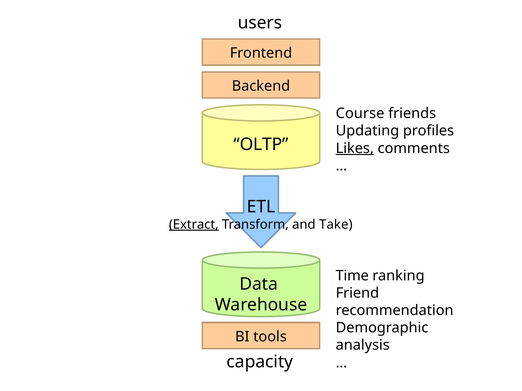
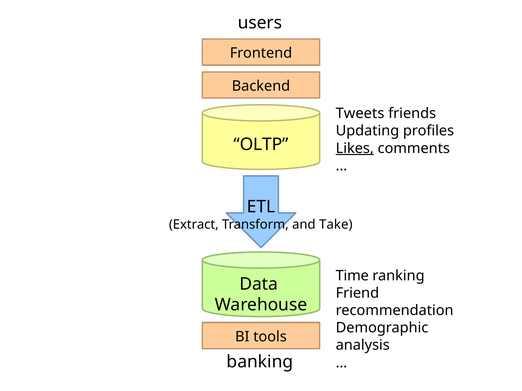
Course: Course -> Tweets (360, 114)
Extract underline: present -> none (194, 225)
capacity: capacity -> banking (260, 362)
